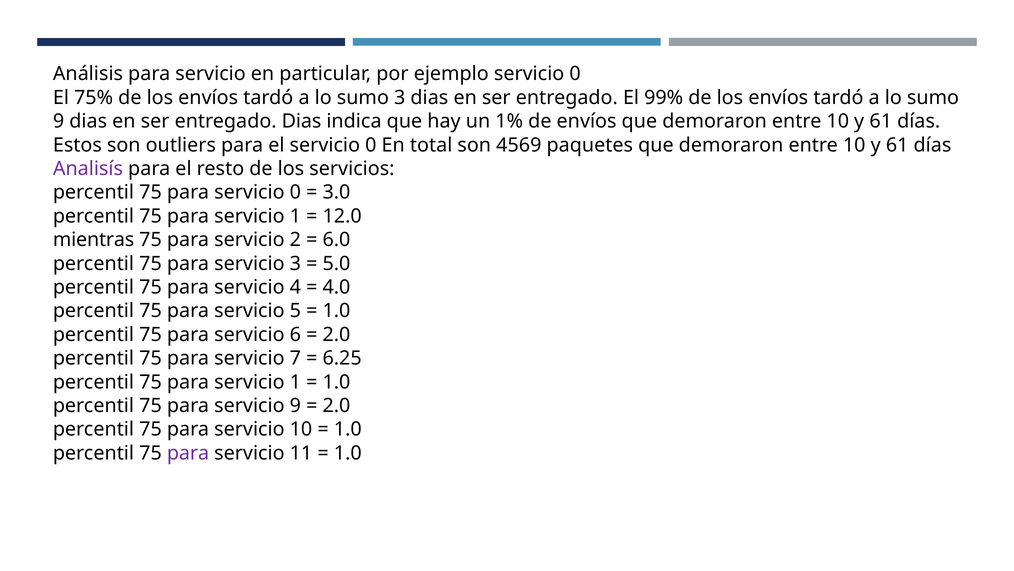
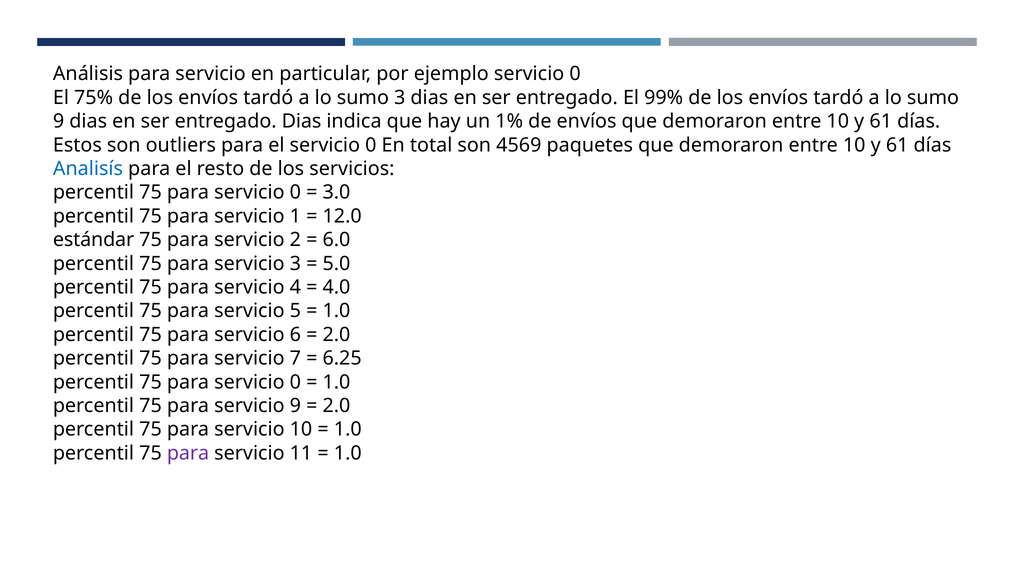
Analisís colour: purple -> blue (88, 169)
mientras: mientras -> estándar (94, 240)
1: 1 -> 0 (295, 382)
